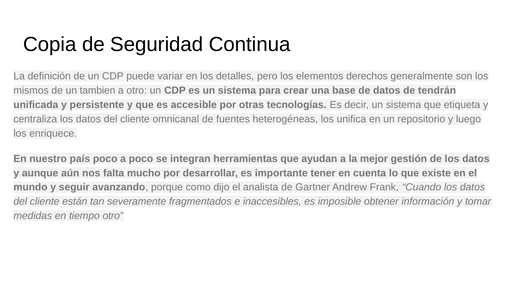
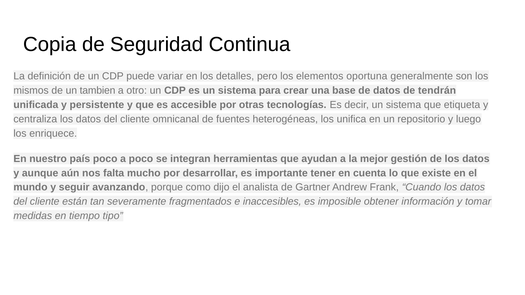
derechos: derechos -> oportuna (367, 76)
tiempo otro: otro -> tipo (113, 216)
